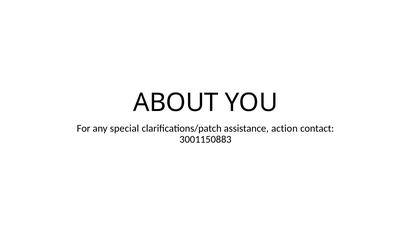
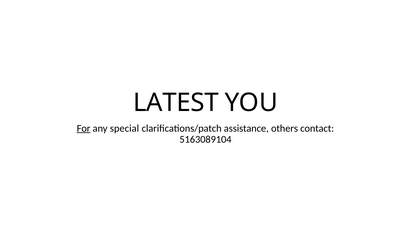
ABOUT: ABOUT -> LATEST (176, 103)
For underline: none -> present (84, 128)
action: action -> others (285, 128)
3001150883: 3001150883 -> 5163089104 (205, 140)
